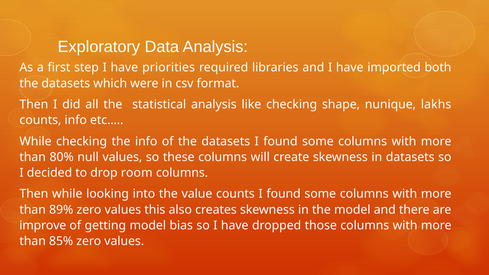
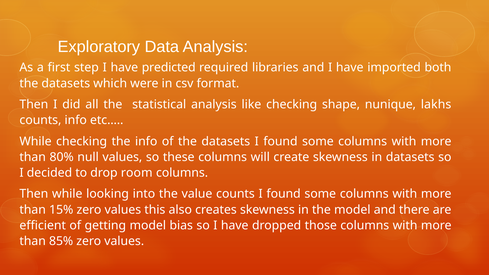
priorities: priorities -> predicted (169, 68)
89%: 89% -> 15% (61, 210)
improve: improve -> efficient (43, 225)
